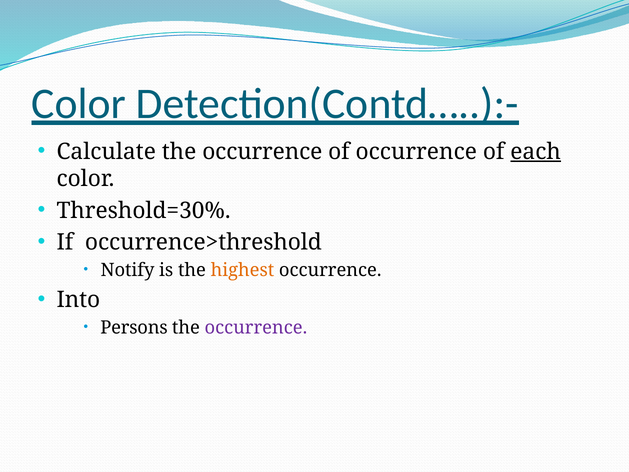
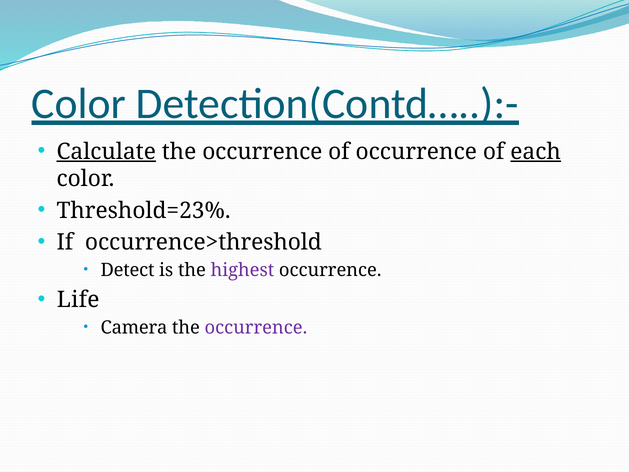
Calculate underline: none -> present (106, 151)
Threshold=30%: Threshold=30% -> Threshold=23% (144, 210)
Notify: Notify -> Detect (128, 270)
highest colour: orange -> purple (242, 270)
Into: Into -> Life (78, 300)
Persons: Persons -> Camera (134, 328)
